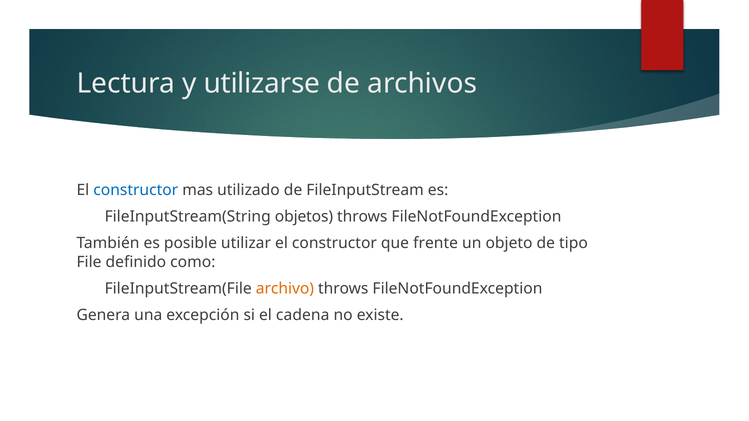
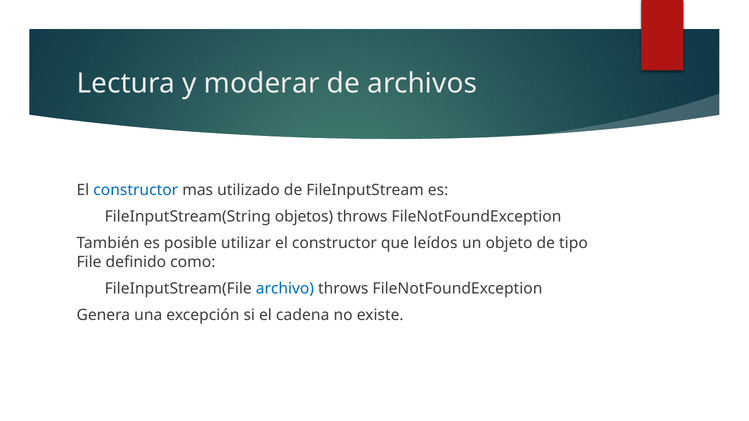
utilizarse: utilizarse -> moderar (262, 83)
frente: frente -> leídos (435, 243)
archivo colour: orange -> blue (285, 289)
